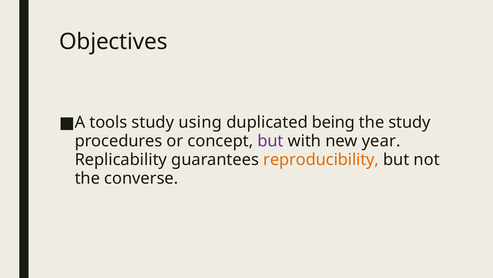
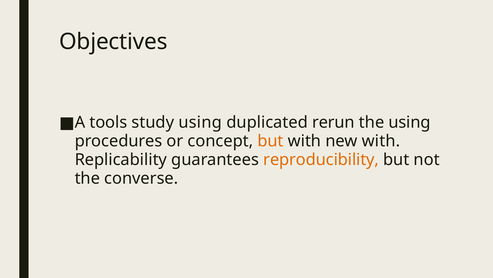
being: being -> rerun (333, 122)
the study: study -> using (410, 122)
but colour: purple -> orange (270, 141)
new year: year -> with (381, 141)
